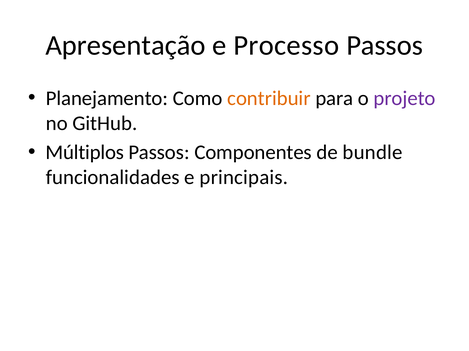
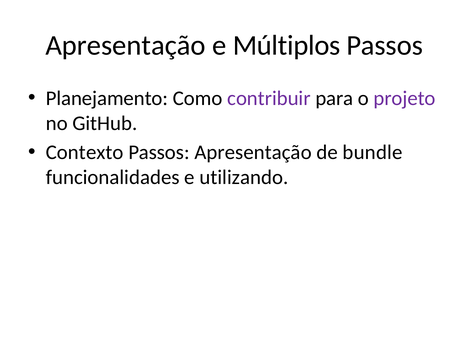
Processo: Processo -> Múltiplos (287, 45)
contribuir colour: orange -> purple (269, 98)
Múltiplos: Múltiplos -> Contexto (85, 153)
Passos Componentes: Componentes -> Apresentação (253, 153)
principais: principais -> utilizando (244, 178)
